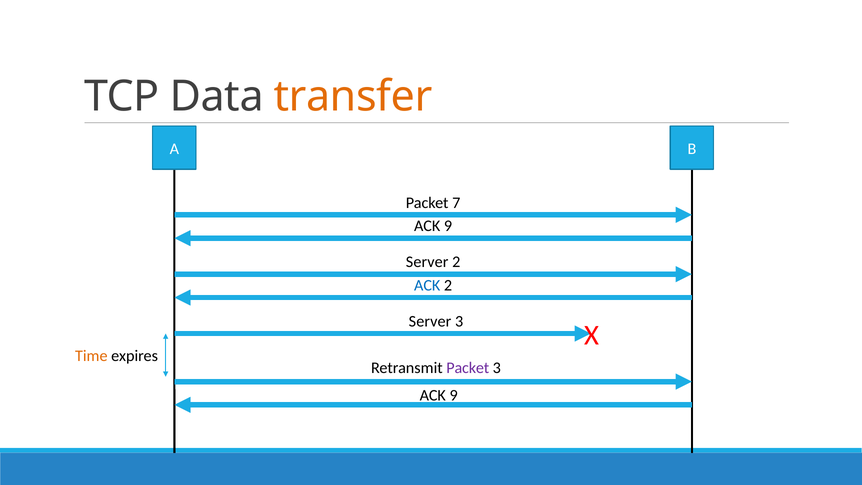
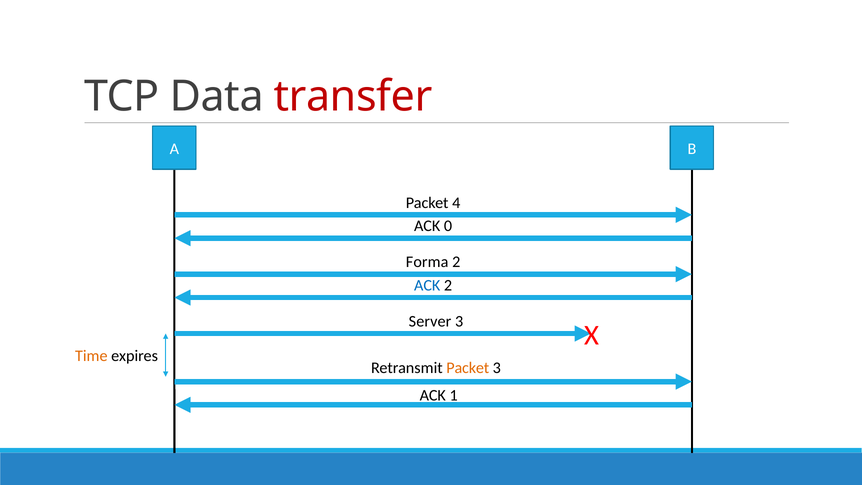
transfer colour: orange -> red (353, 97)
7: 7 -> 4 (456, 203)
9: 9 -> 0 (448, 226)
Server: Server -> Forma (427, 262)
Packet colour: purple -> orange (468, 368)
9: 9 -> 1 (454, 395)
